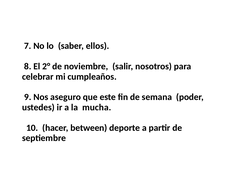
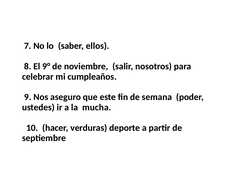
2°: 2° -> 9° (46, 66)
between: between -> verduras (89, 127)
